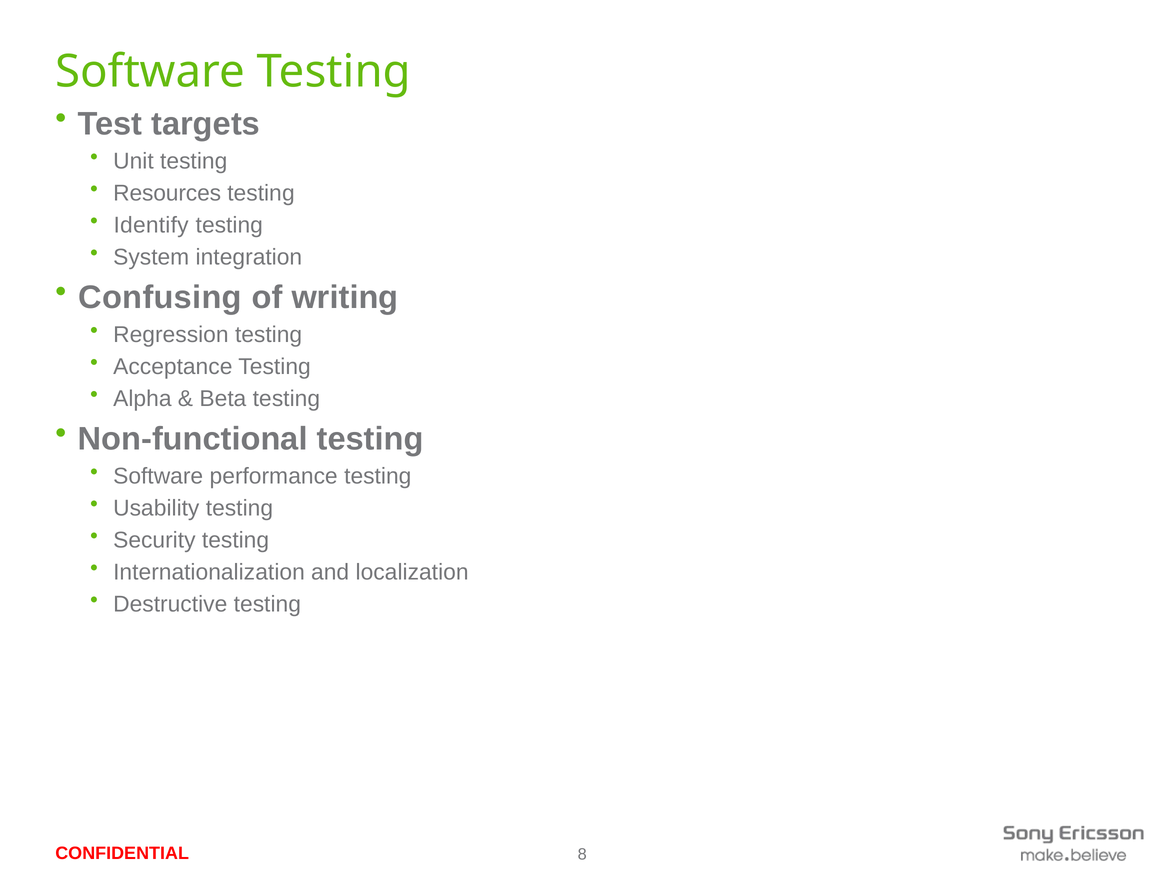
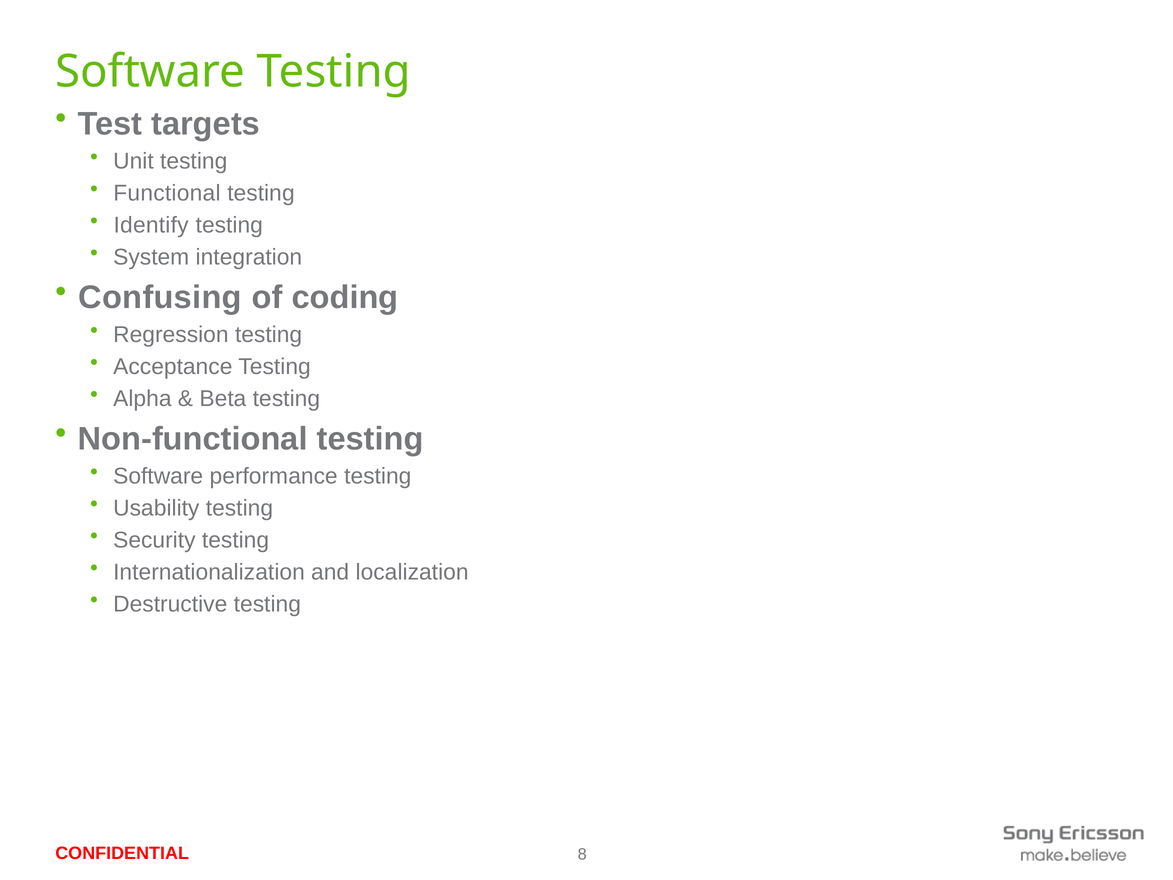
Resources: Resources -> Functional (167, 193)
writing: writing -> coding (345, 297)
